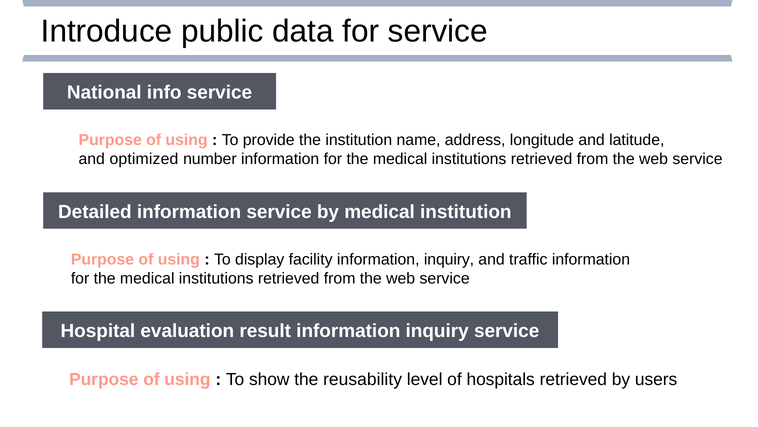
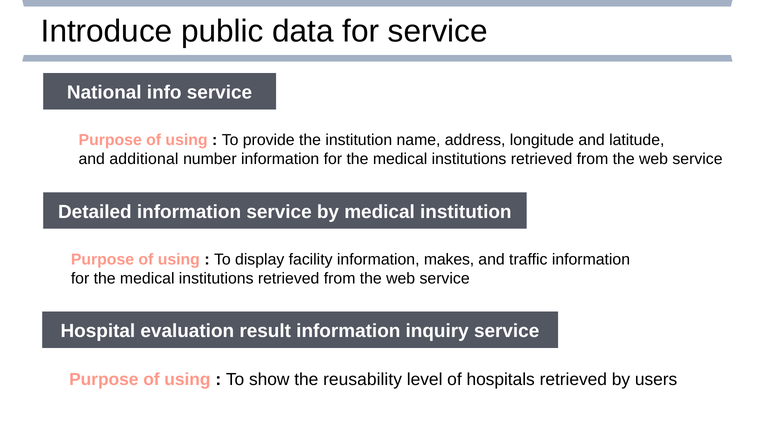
optimized: optimized -> additional (144, 159)
facility information inquiry: inquiry -> makes (449, 259)
